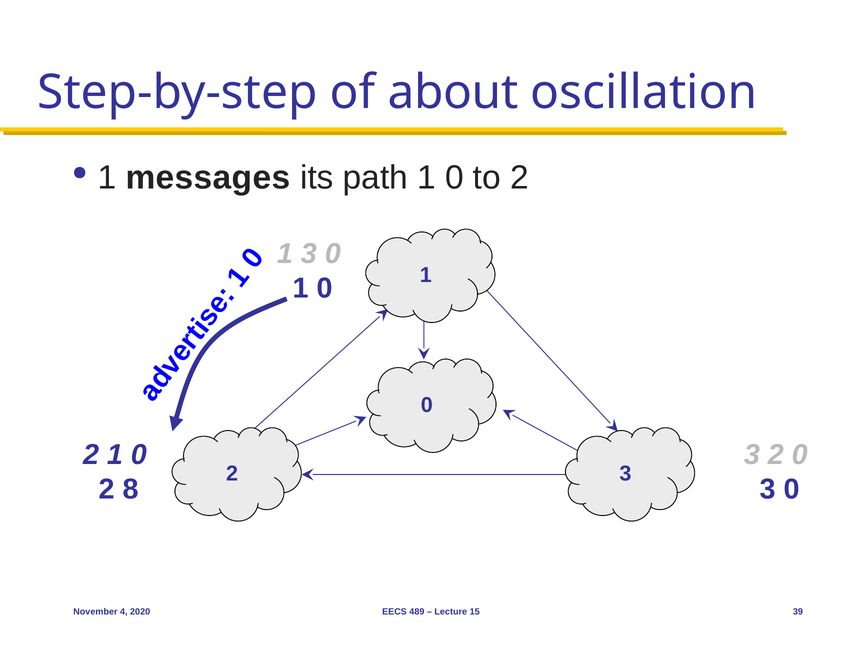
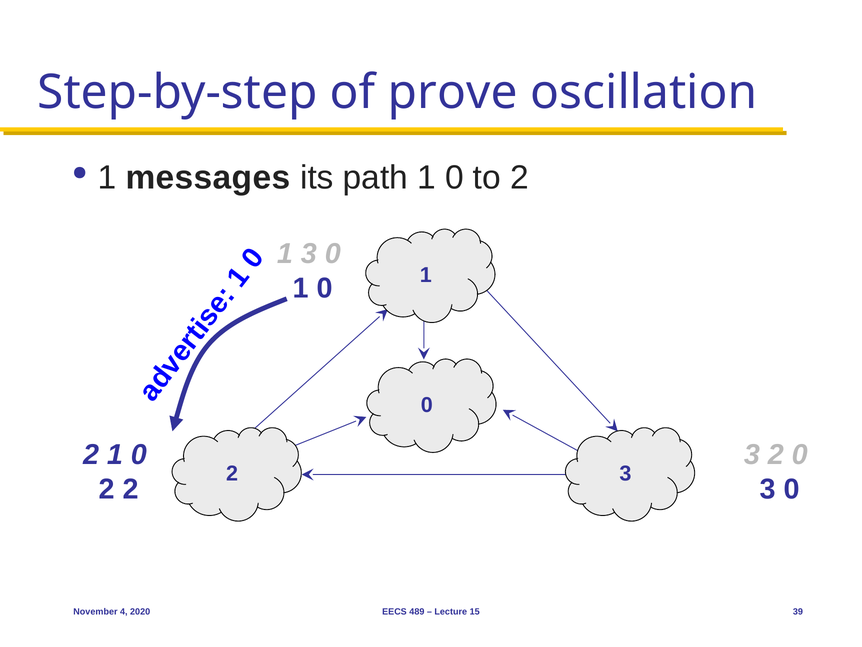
about: about -> prove (453, 92)
2 8: 8 -> 2 (131, 489)
